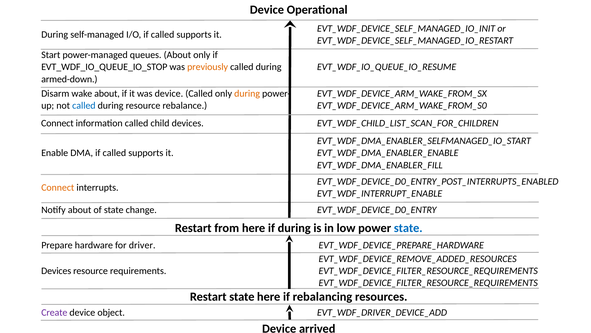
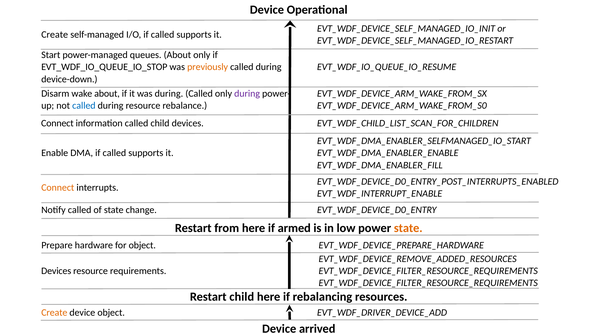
During: During -> Create (55, 34)
armed-down: armed-down -> device-down (69, 79)
was device: device -> during (169, 93)
during colour: orange -> purple (247, 93)
Notify about: about -> called (80, 210)
if during: during -> armed (294, 228)
state colour: blue -> orange (408, 228)
for driver: driver -> object (142, 245)
Restart state: state -> child (242, 296)
Create colour: purple -> orange (54, 312)
